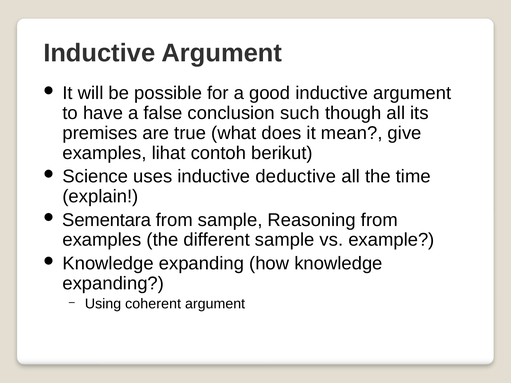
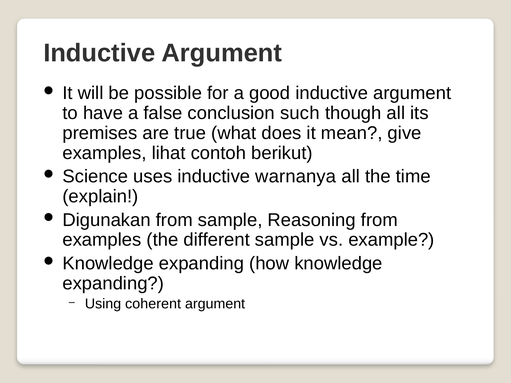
deductive: deductive -> warnanya (296, 177)
Sementara: Sementara -> Digunakan (107, 220)
